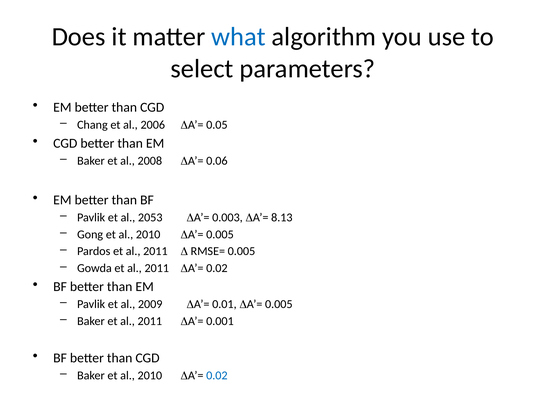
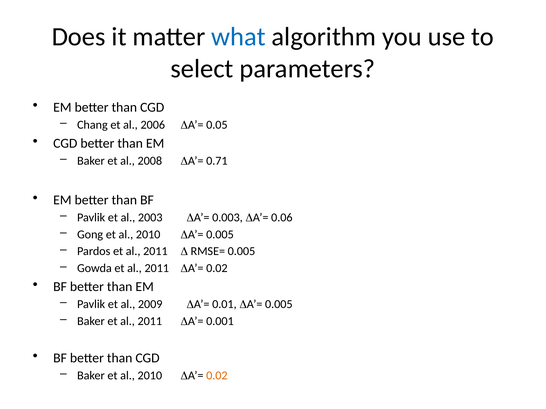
0.06: 0.06 -> 0.71 (217, 161)
2053: 2053 -> 2003 (150, 218)
8.13: 8.13 -> 0.06 (282, 218)
0.02 colour: blue -> orange (217, 376)
